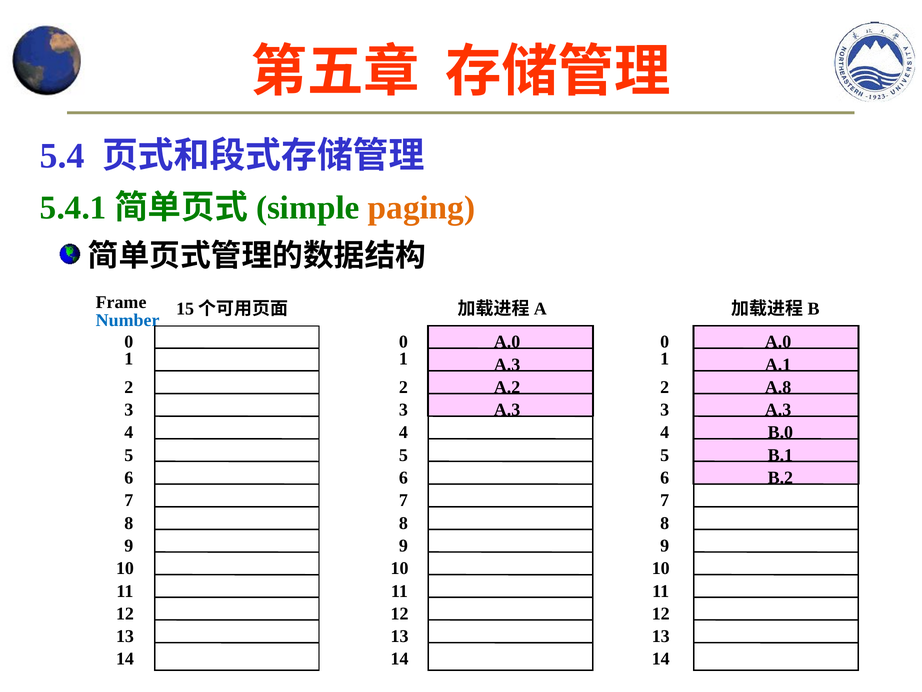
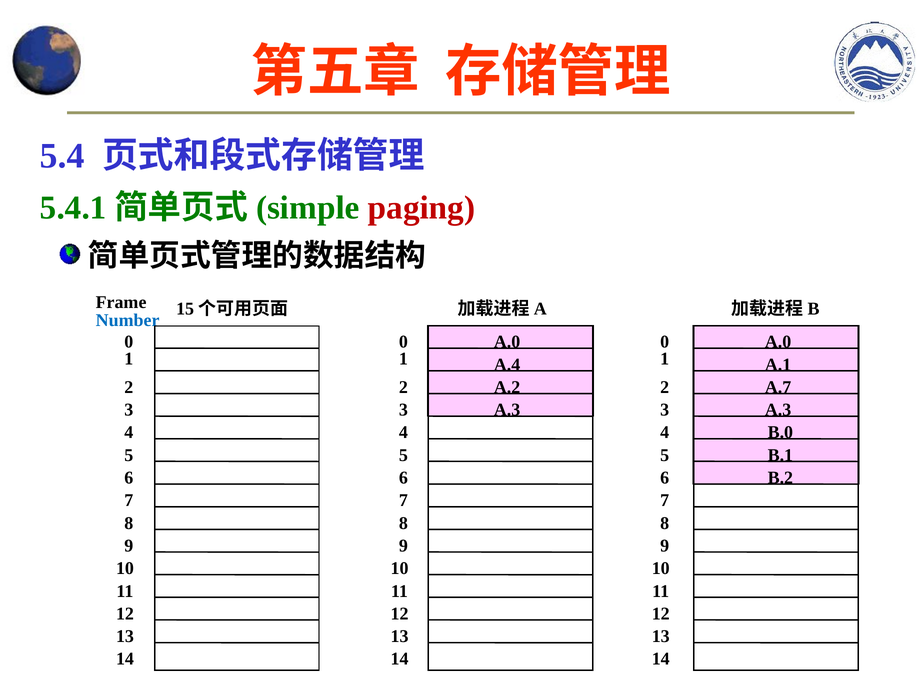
paging colour: orange -> red (422, 208)
A.3: A.3 -> A.4 (507, 364)
A.8: A.8 -> A.7 (778, 387)
